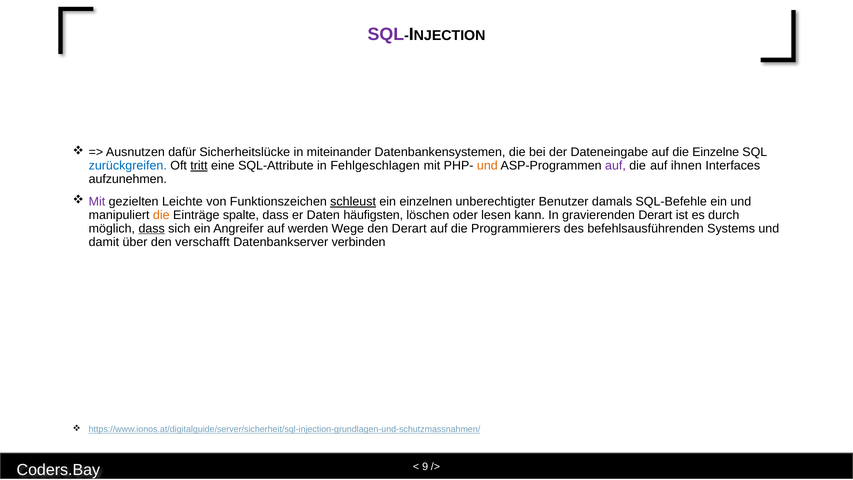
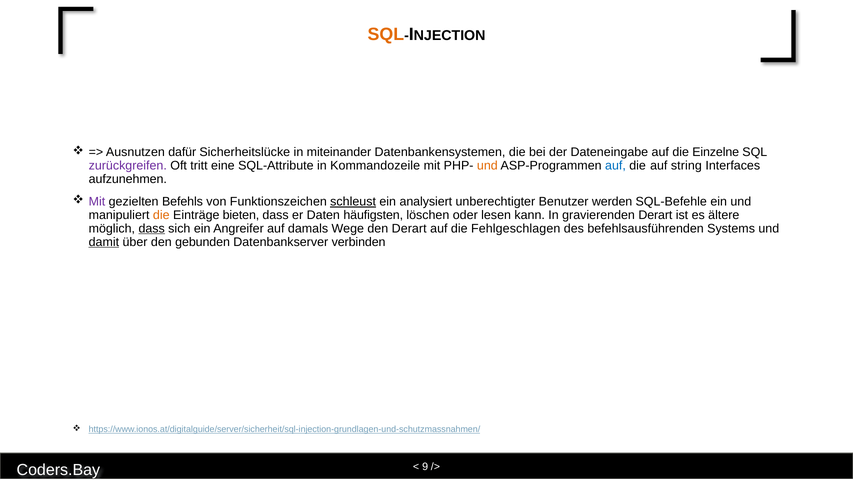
SQL colour: purple -> orange (386, 35)
zurückgreifen colour: blue -> purple (128, 166)
tritt underline: present -> none (199, 166)
Fehlgeschlagen: Fehlgeschlagen -> Kommandozeile (375, 166)
auf colour: purple -> blue (615, 166)
ihnen: ihnen -> string (686, 166)
Leichte: Leichte -> Befehls (182, 201)
einzelnen: einzelnen -> analysiert (426, 201)
damals: damals -> werden (612, 201)
spalte: spalte -> bieten (241, 215)
durch: durch -> ältere (724, 215)
werden: werden -> damals (308, 228)
Programmierers: Programmierers -> Fehlgeschlagen (516, 228)
damit underline: none -> present (104, 242)
verschafft: verschafft -> gebunden (203, 242)
